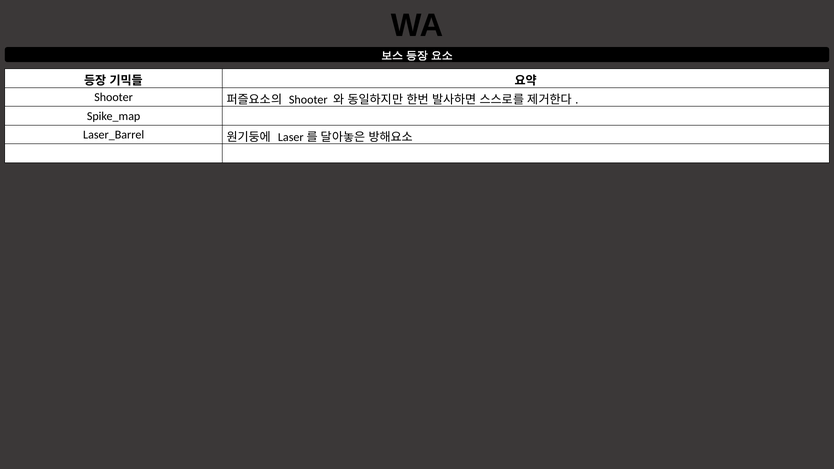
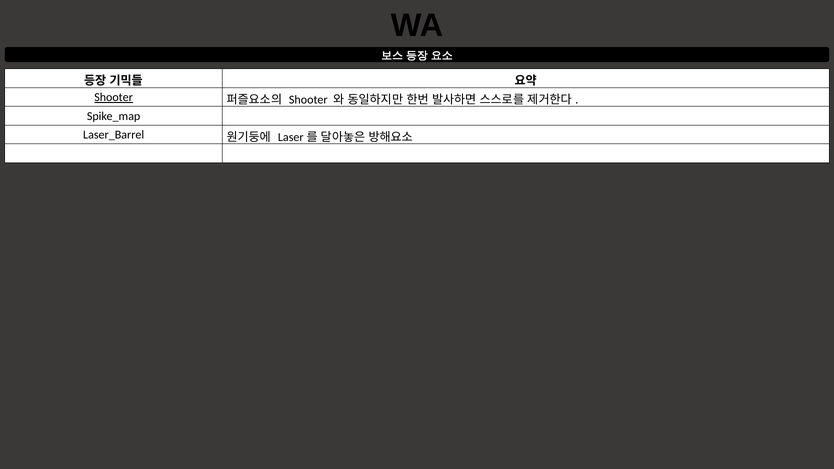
Shooter underline: none -> present (114, 97)
